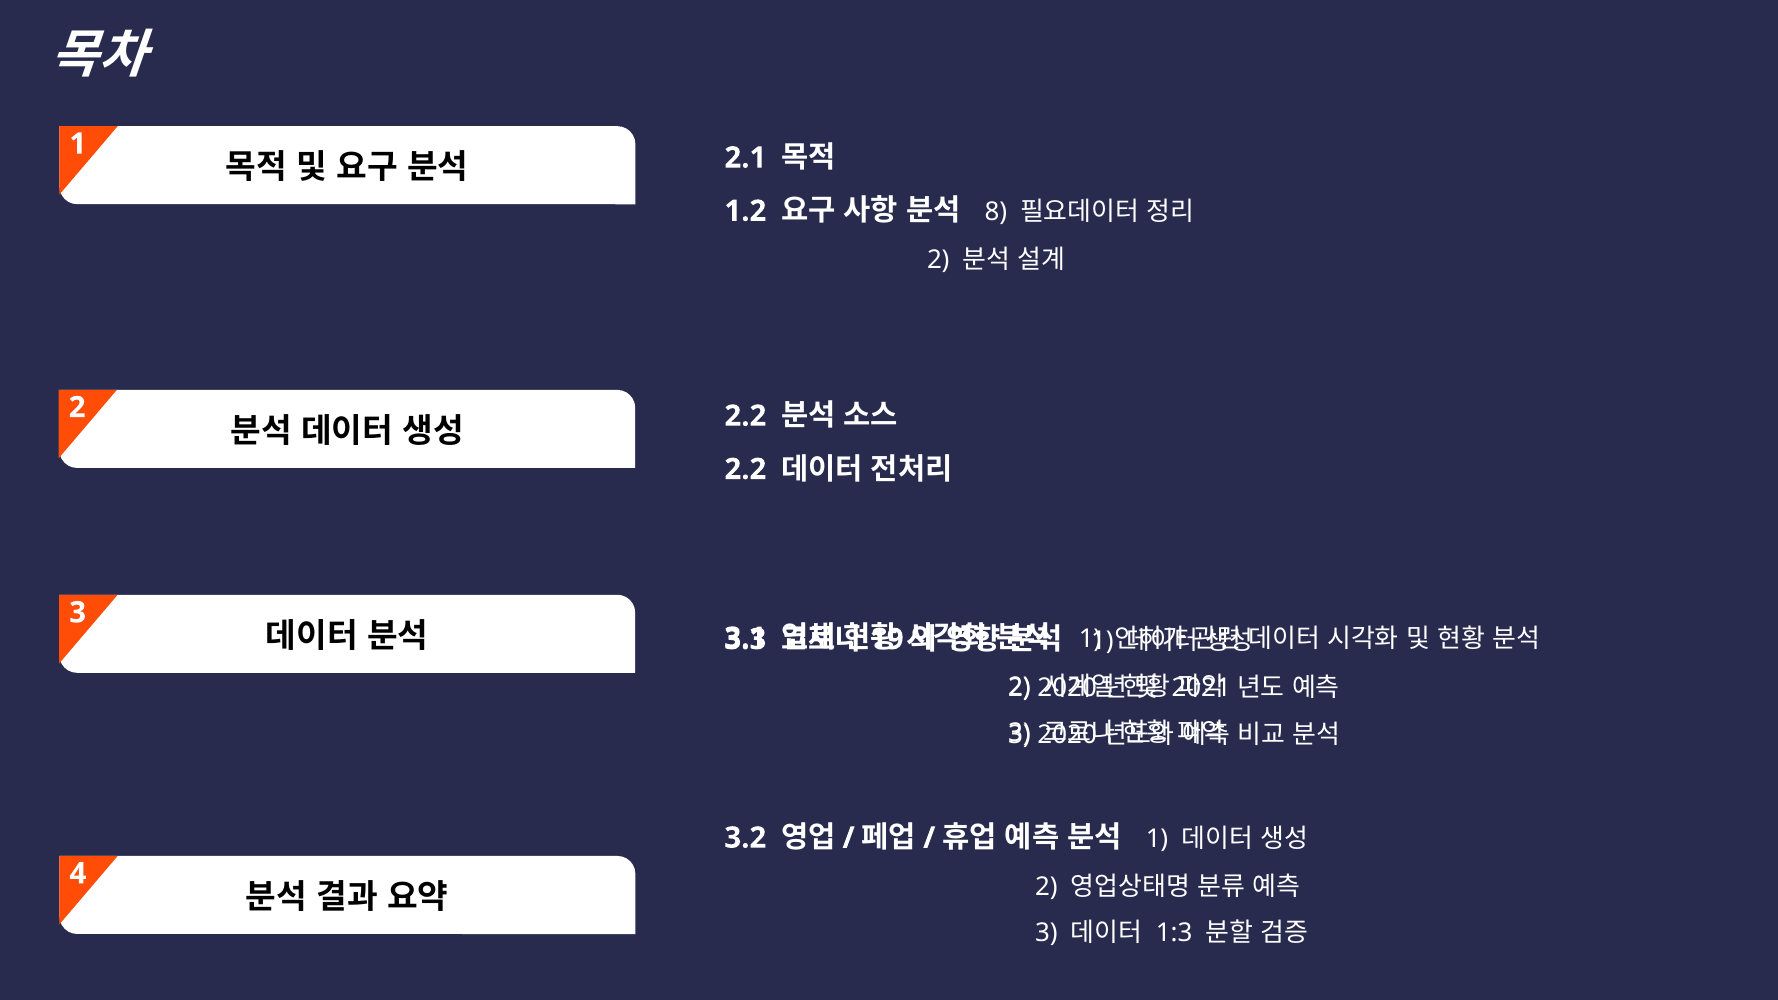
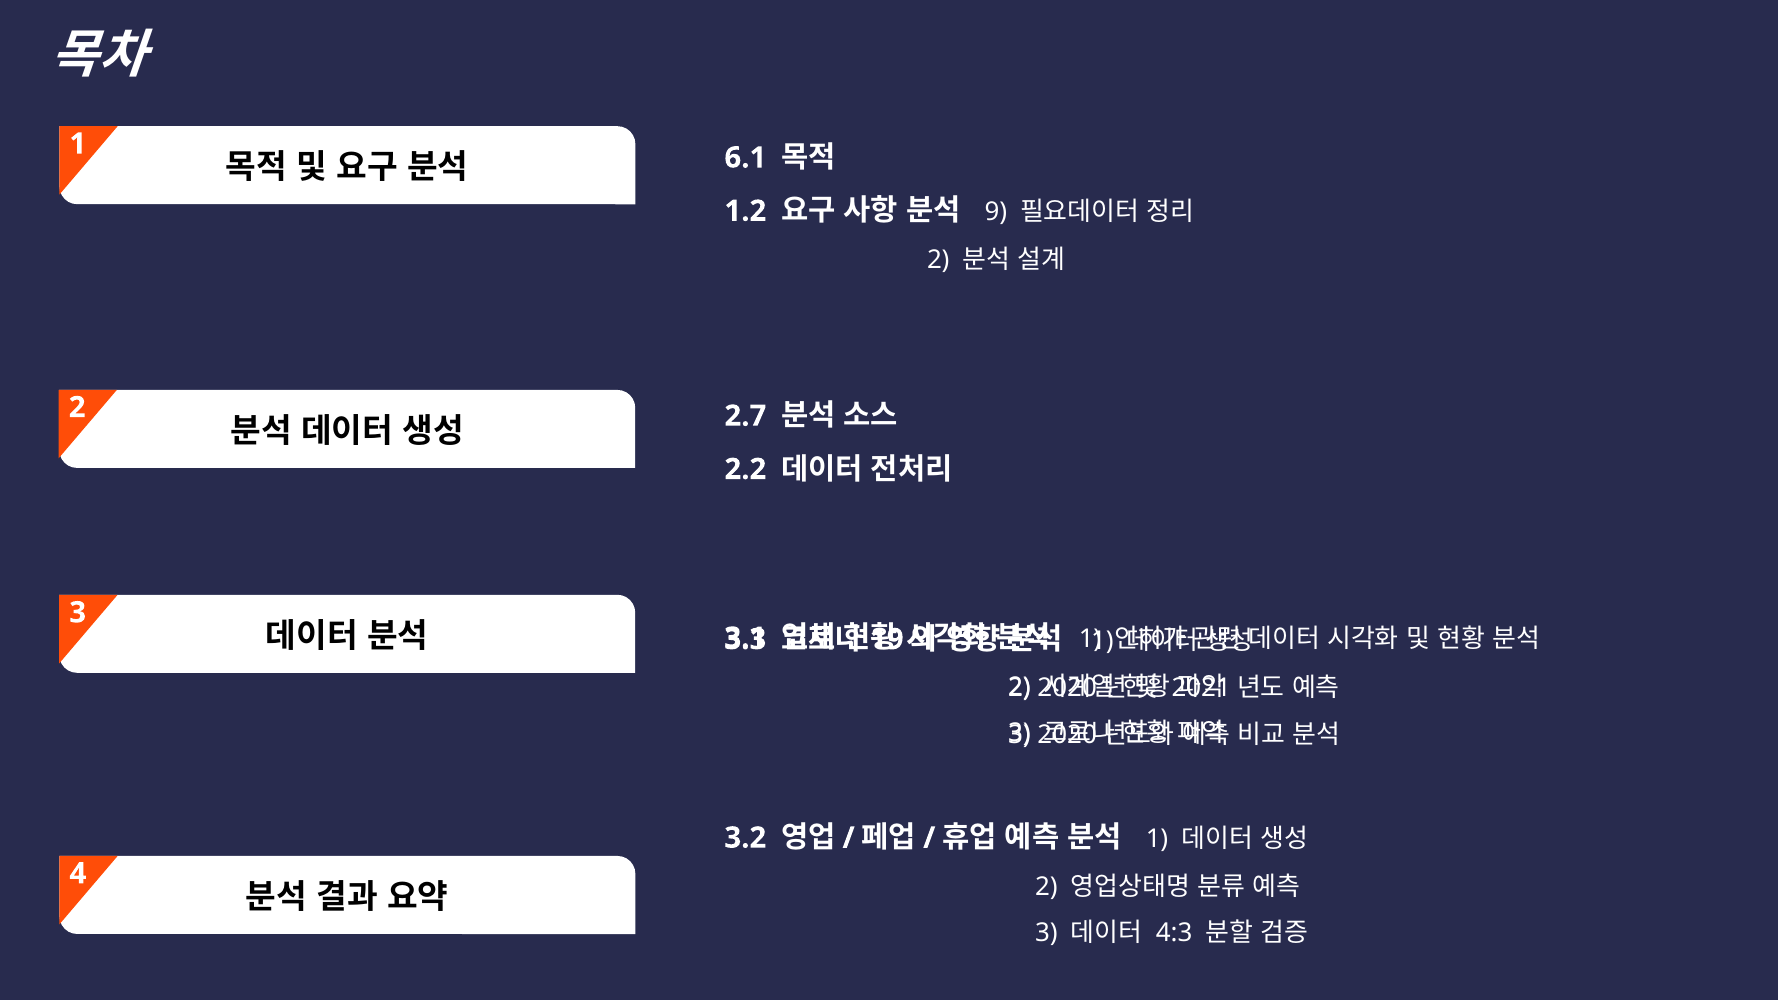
2.1: 2.1 -> 6.1 (745, 158)
8: 8 -> 9 (996, 212)
2.2: 2.2 -> 2.7 (745, 416)
1:3: 1:3 -> 4:3 (1174, 933)
